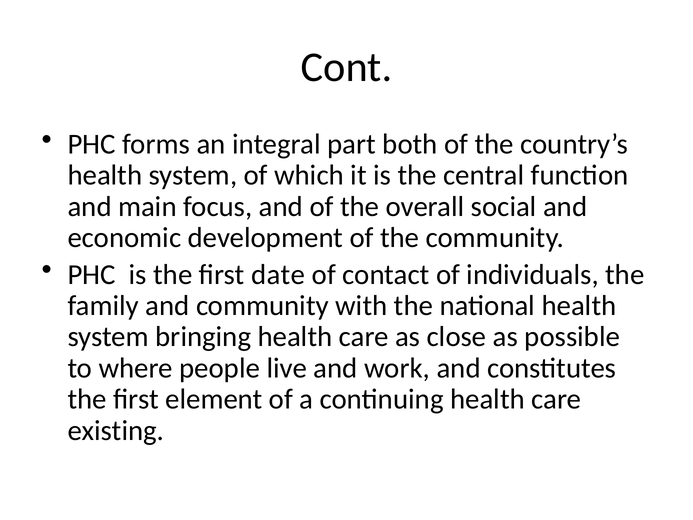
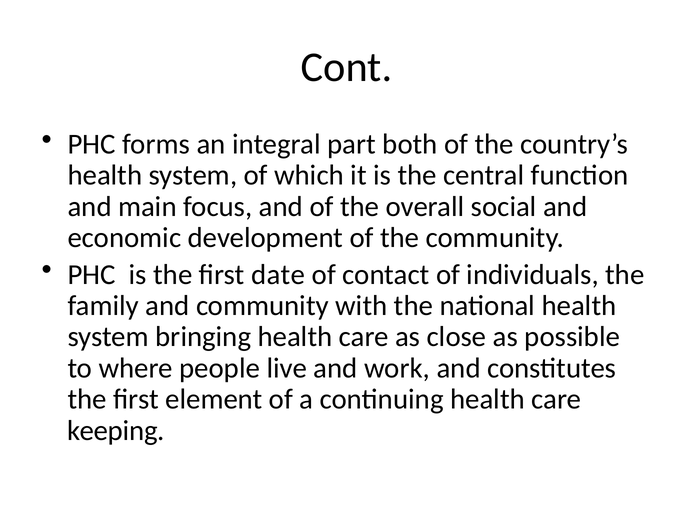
existing: existing -> keeping (116, 430)
